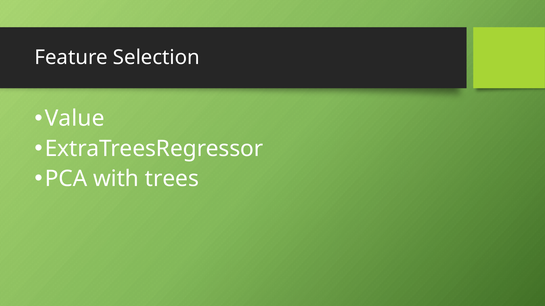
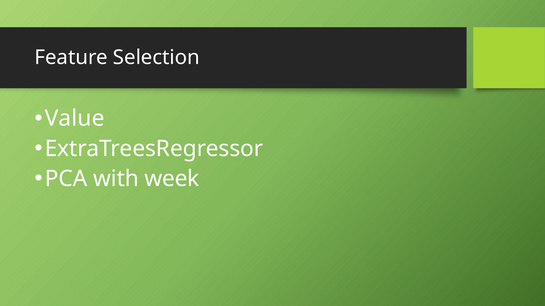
trees: trees -> week (172, 179)
